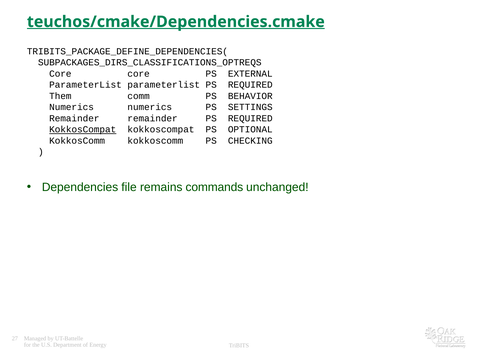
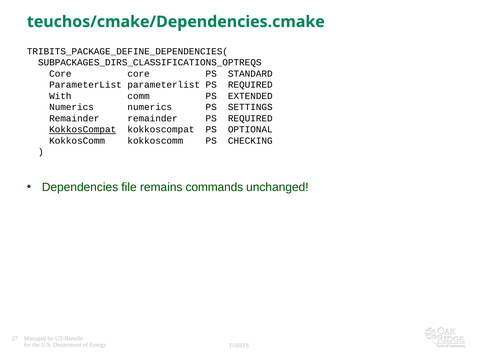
teuchos/cmake/Dependencies.cmake underline: present -> none (176, 22)
EXTERNAL: EXTERNAL -> STANDARD (250, 74)
Them: Them -> With (60, 96)
BEHAVIOR: BEHAVIOR -> EXTENDED (250, 96)
